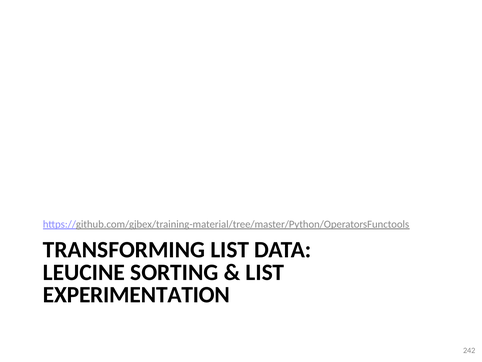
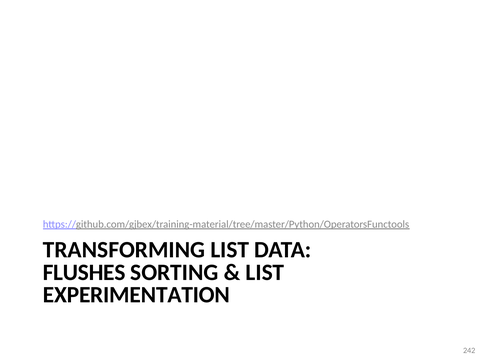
LEUCINE: LEUCINE -> FLUSHES (84, 272)
